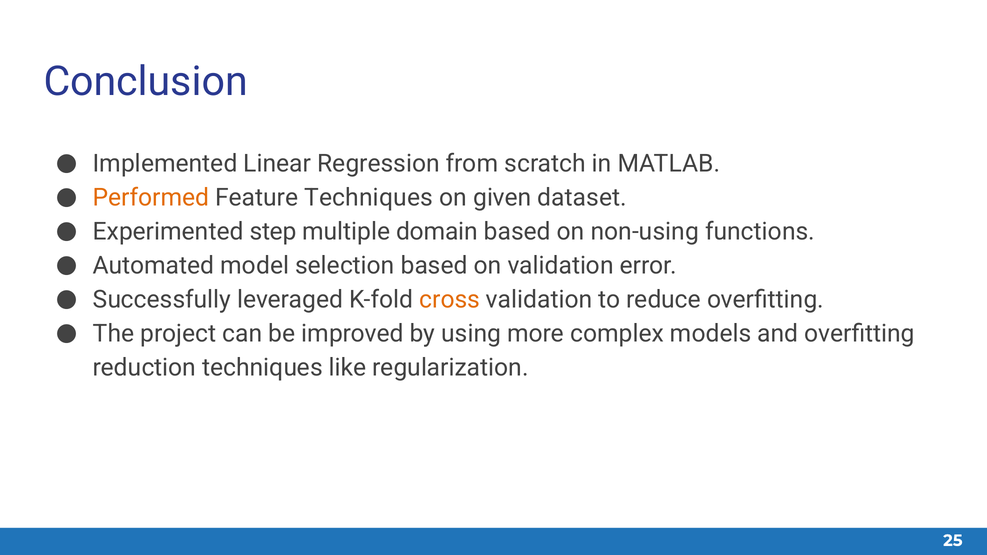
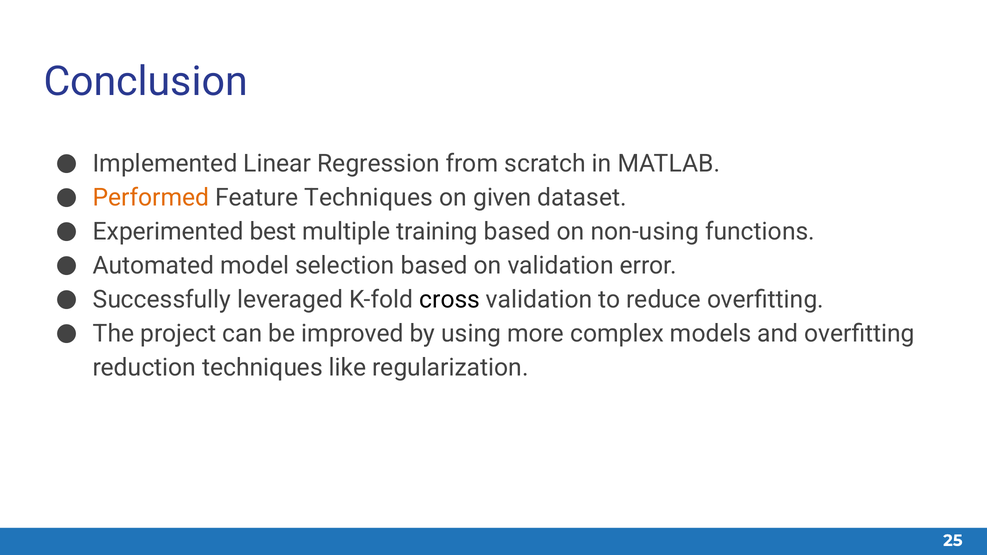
step: step -> best (273, 232)
domain: domain -> training (437, 232)
cross colour: orange -> black (450, 300)
